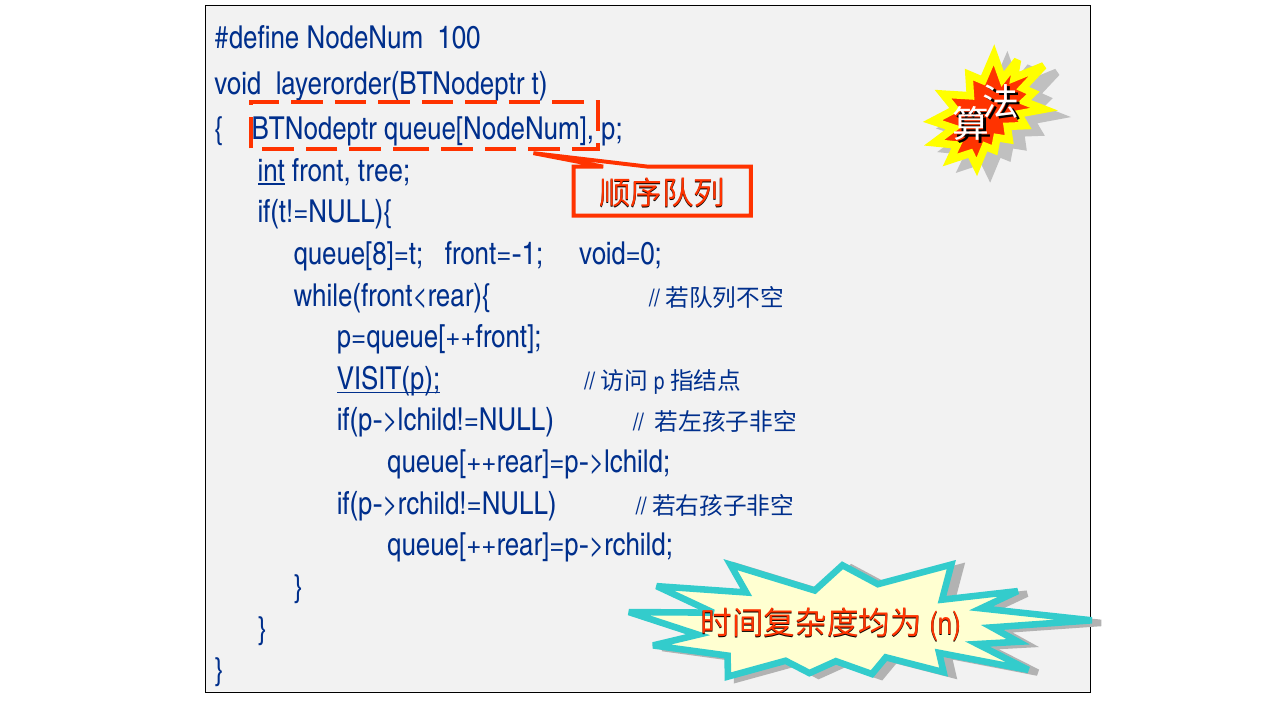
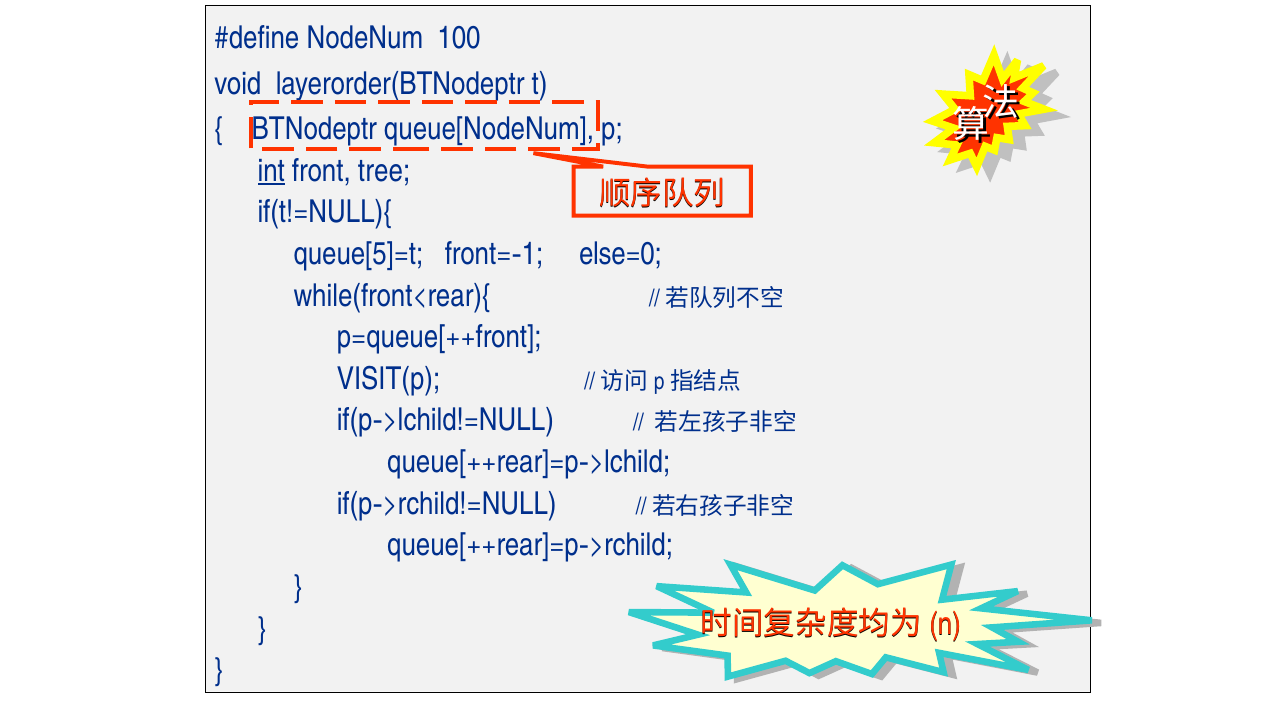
queue[8]=t: queue[8]=t -> queue[5]=t (358, 254)
void=0: void=0 -> else=0 (620, 254)
VISIT(p underline: present -> none (389, 379)
